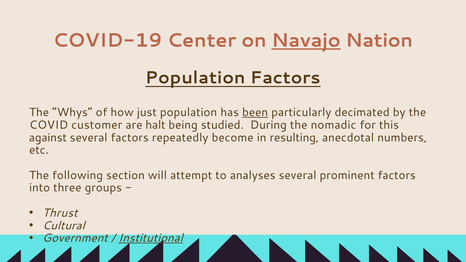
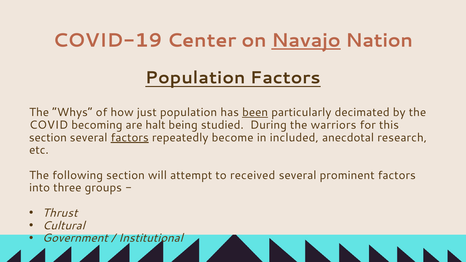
customer: customer -> becoming (97, 125)
nomadic: nomadic -> warriors (334, 125)
against: against -> section (48, 138)
factors underline: none -> present (130, 138)
resulting: resulting -> included (294, 138)
numbers: numbers -> research (402, 138)
analyses: analyses -> received (253, 175)
Institutional underline: present -> none (151, 238)
